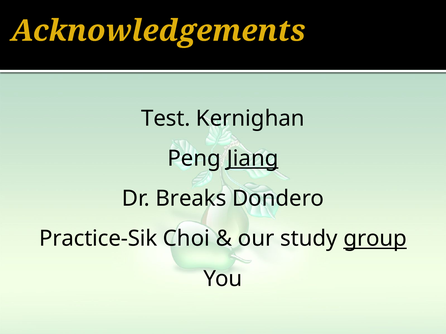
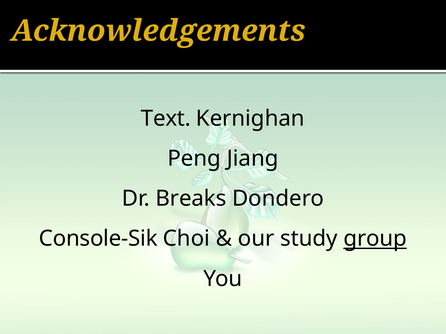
Test: Test -> Text (166, 119)
Jiang underline: present -> none (253, 159)
Practice-Sik: Practice-Sik -> Console-Sik (98, 239)
